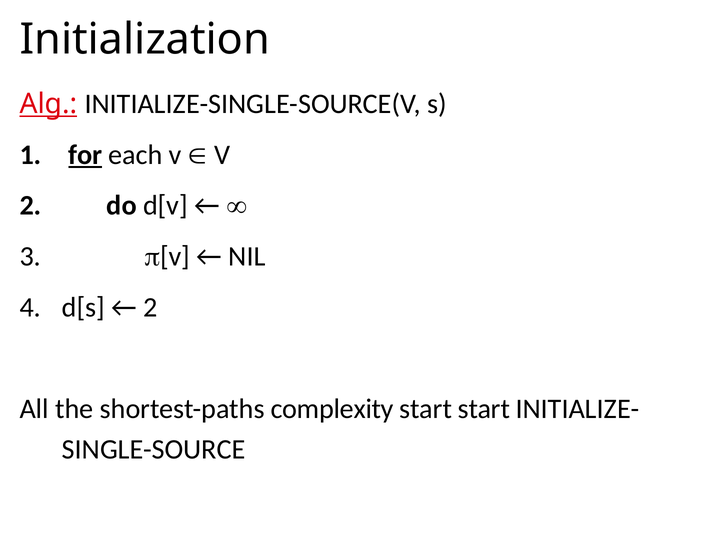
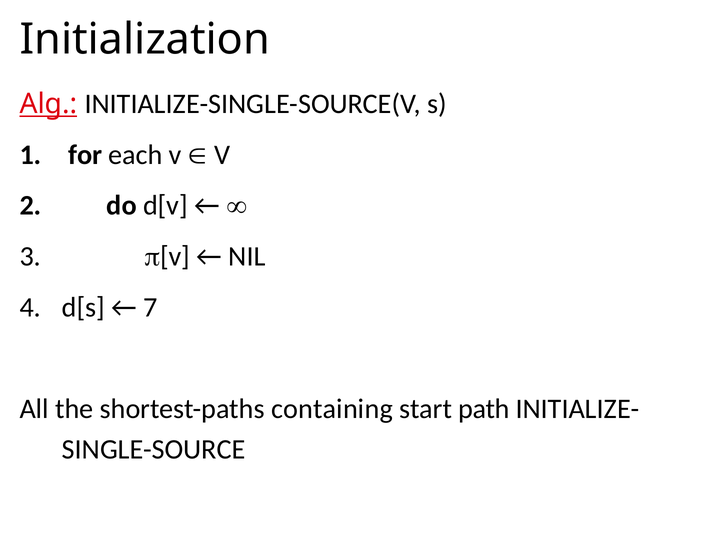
for underline: present -> none (85, 155)
2: 2 -> 7 (150, 307)
complexity: complexity -> containing (332, 409)
start start: start -> path (484, 409)
